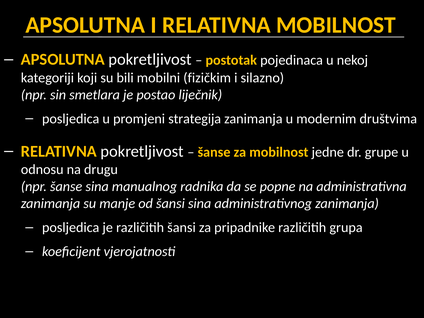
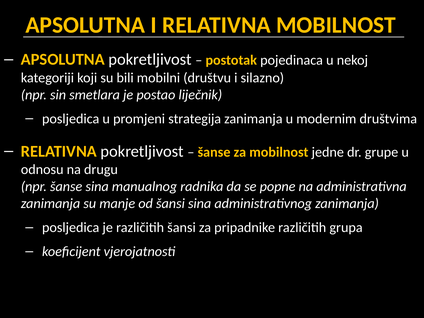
fizičkim: fizičkim -> društvu (207, 78)
